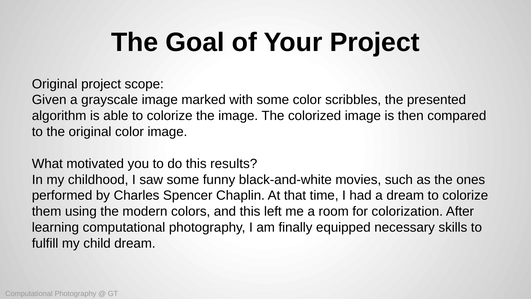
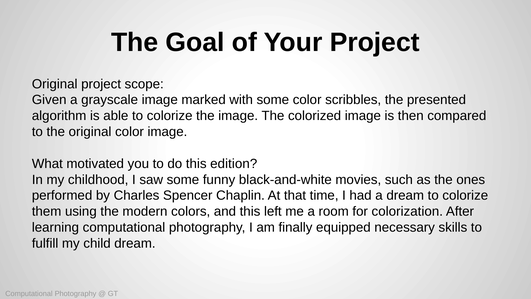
results: results -> edition (234, 164)
